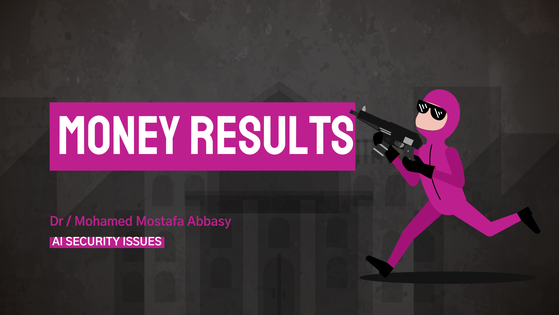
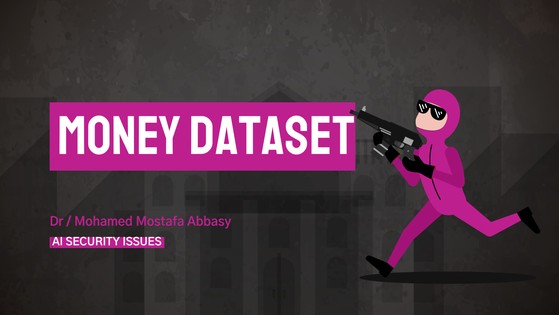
RESULTS: RESULTS -> DATASET (272, 136)
